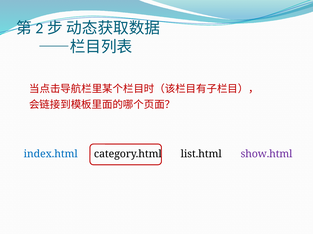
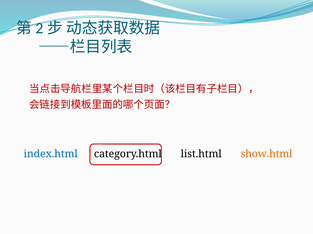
show.html colour: purple -> orange (267, 154)
